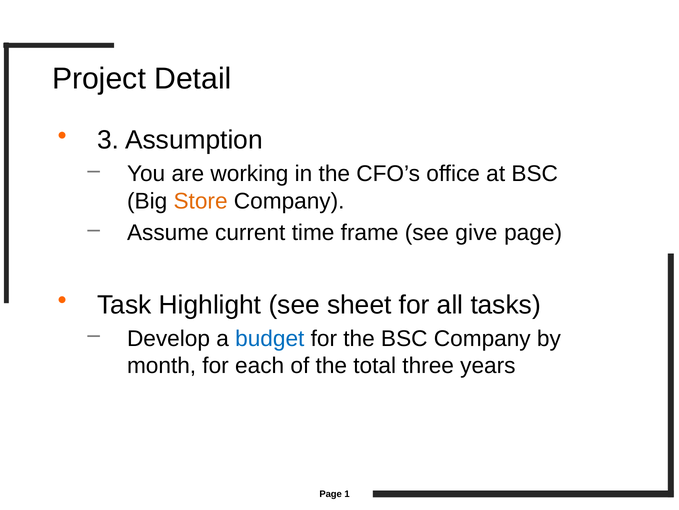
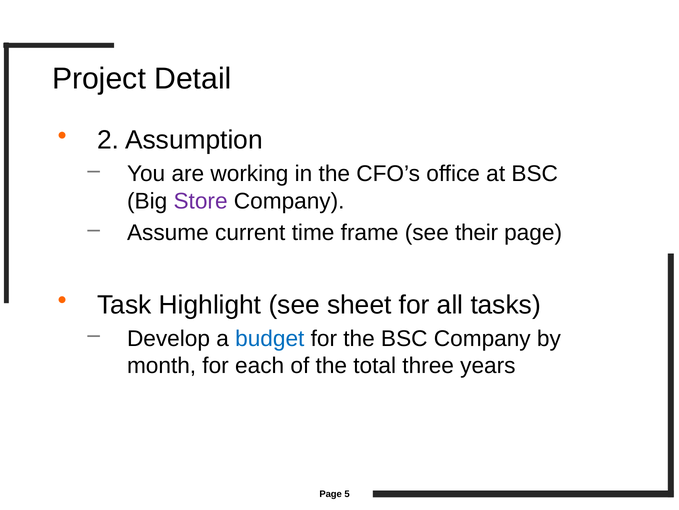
3: 3 -> 2 (108, 140)
Store colour: orange -> purple (201, 201)
give: give -> their (477, 232)
1: 1 -> 5 (347, 494)
